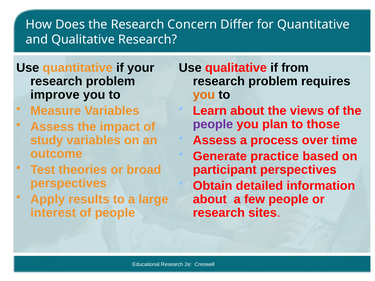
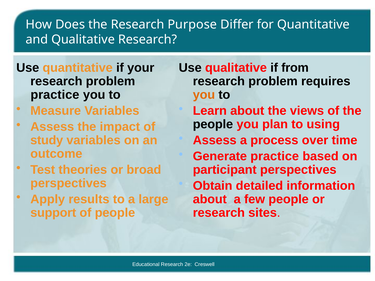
Concern: Concern -> Purpose (192, 25)
improve: improve -> practice (55, 95)
people colour: purple -> black (213, 124)
those: those -> using (323, 124)
interest: interest -> support (53, 213)
